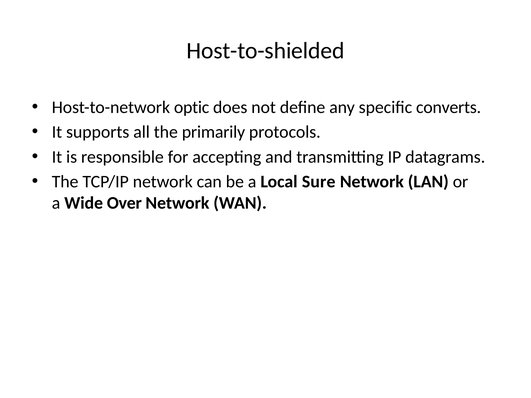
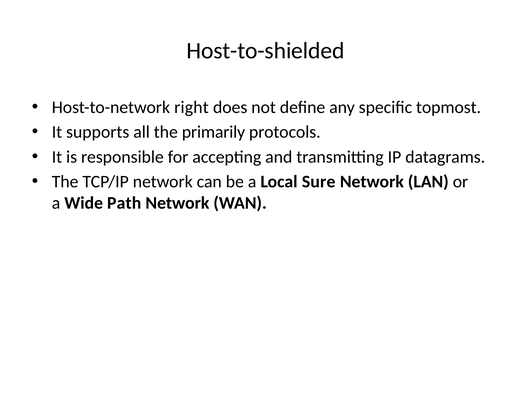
optic: optic -> right (191, 107)
converts: converts -> topmost (449, 107)
Over: Over -> Path (124, 203)
